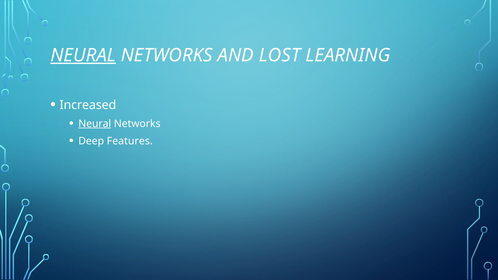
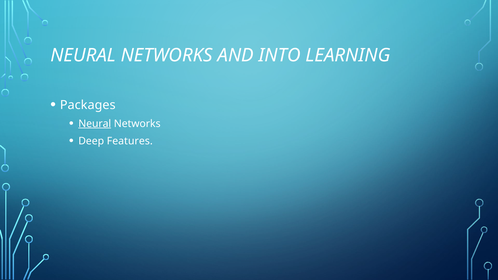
NEURAL underline: present -> none (83, 55)
LOST: LOST -> INTO (280, 55)
Increased: Increased -> Packages (88, 105)
